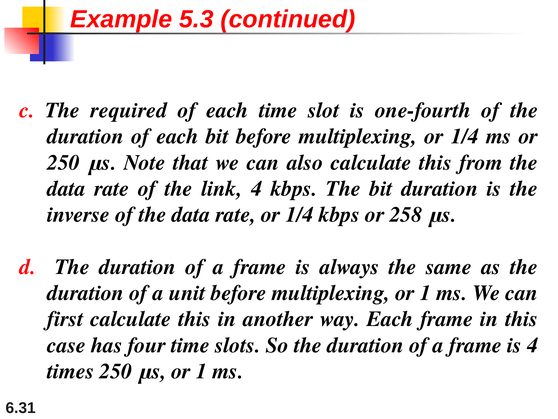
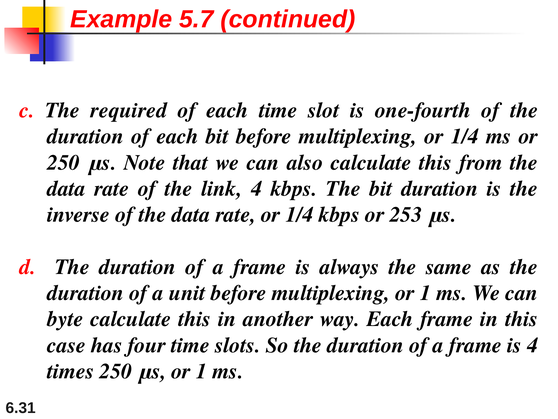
5.3: 5.3 -> 5.7 (196, 19)
258: 258 -> 253 (406, 214)
first: first -> byte (65, 319)
